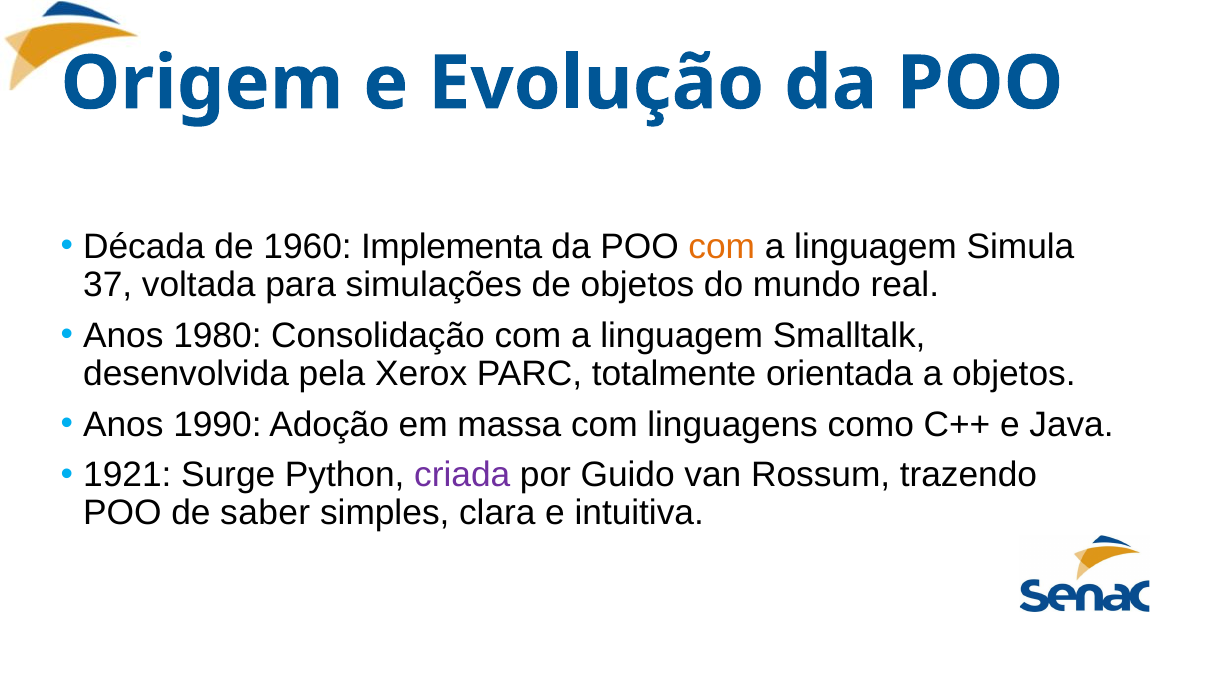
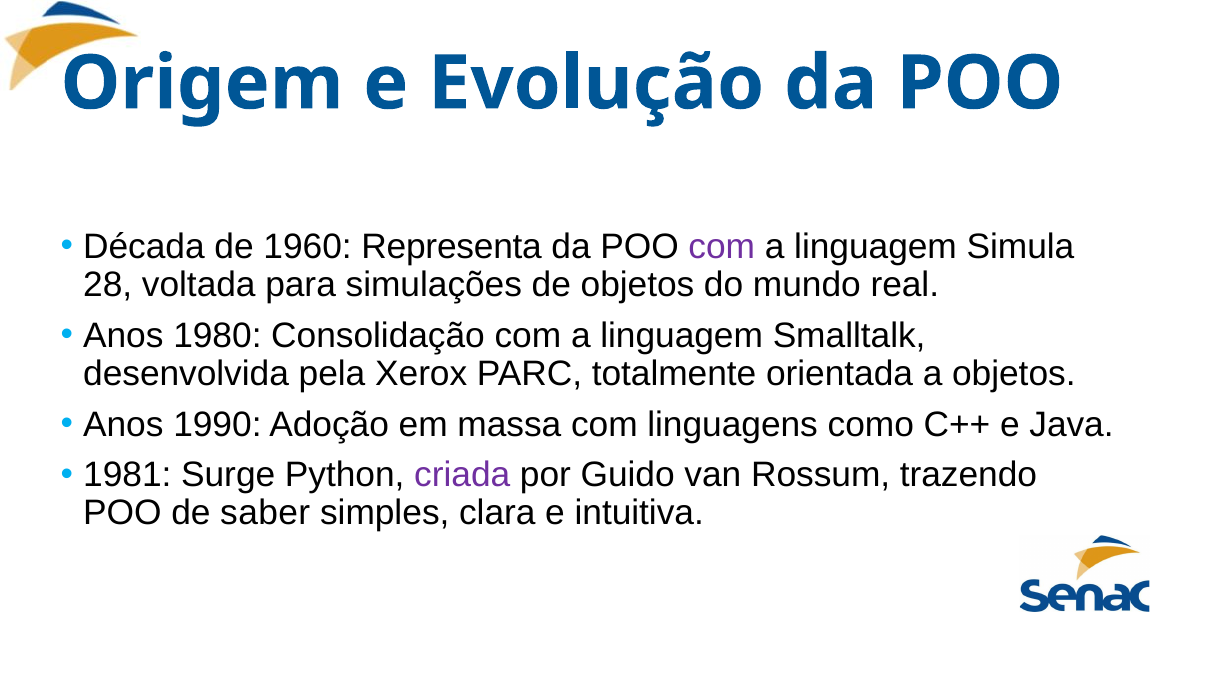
Implementa: Implementa -> Representa (452, 247)
com colour: orange -> purple (722, 247)
37: 37 -> 28 (108, 285)
1921: 1921 -> 1981 (127, 475)
